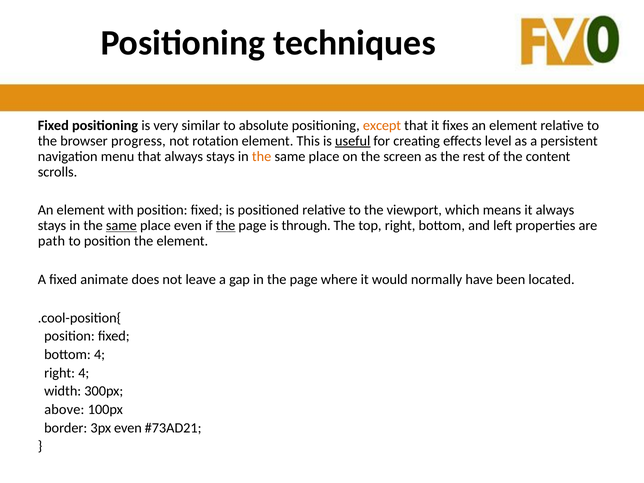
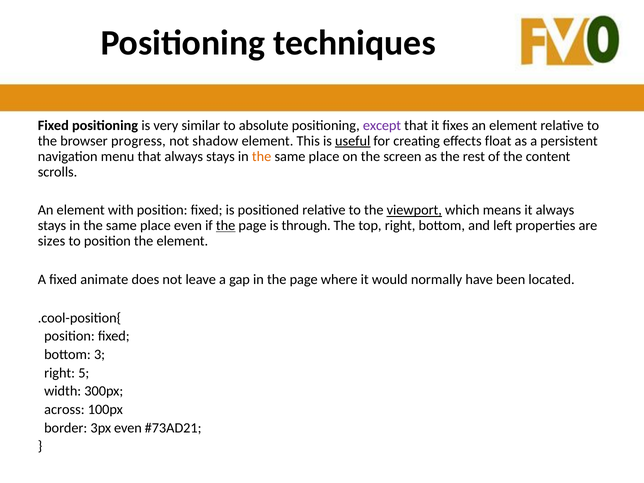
except colour: orange -> purple (382, 126)
rotation: rotation -> shadow (215, 141)
level: level -> float (498, 141)
viewport underline: none -> present (414, 210)
same underline: present -> none (121, 226)
path: path -> sizes (52, 241)
bottom 4: 4 -> 3 (100, 355)
right 4: 4 -> 5 (84, 373)
above: above -> across (64, 410)
